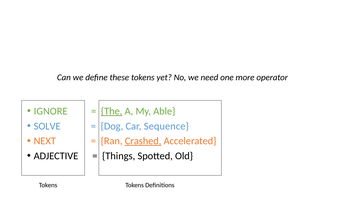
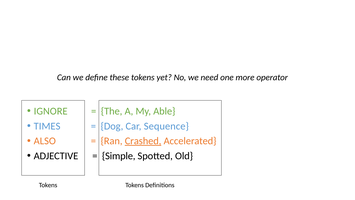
The underline: present -> none (112, 111)
SOLVE: SOLVE -> TIMES (47, 126)
NEXT: NEXT -> ALSO (45, 141)
Things: Things -> Simple (119, 156)
